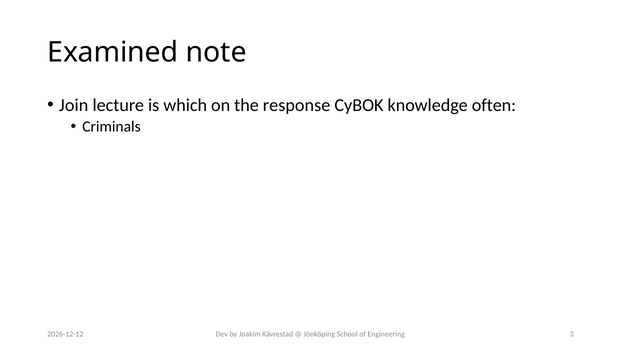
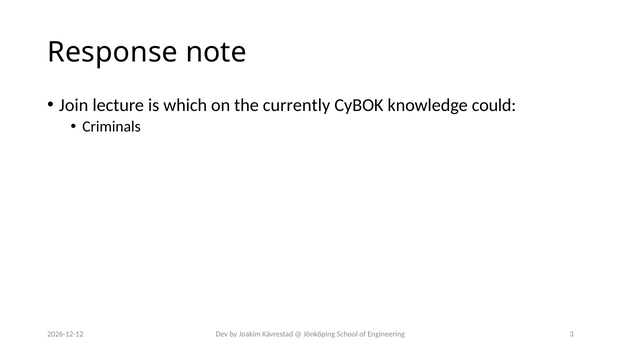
Examined: Examined -> Response (113, 52)
response: response -> currently (297, 105)
often: often -> could (494, 105)
